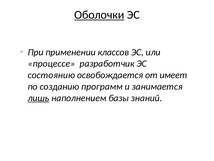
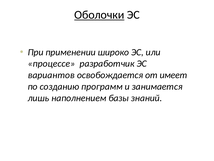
классов: классов -> широко (113, 52)
состоянию: состоянию -> вариантов (51, 75)
лишь underline: present -> none (38, 98)
